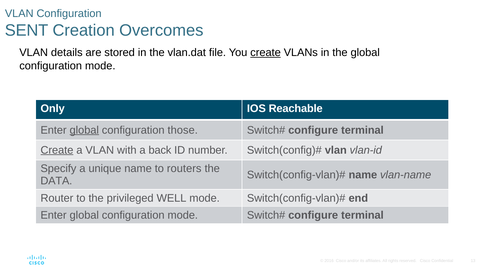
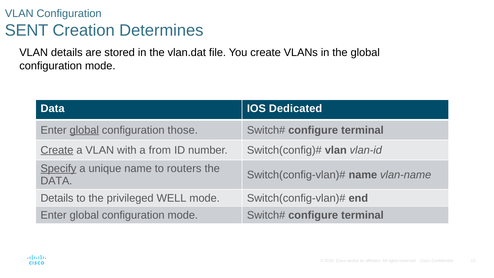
Overcomes: Overcomes -> Determines (161, 30)
create underline: present -> none (266, 53)
Only: Only -> Data (53, 109)
Reachable: Reachable -> Dedicated (296, 109)
back: back -> from (160, 150)
Specify underline: none -> present (58, 169)
Router: Router -> Details (57, 198)
